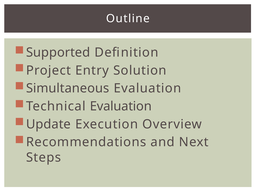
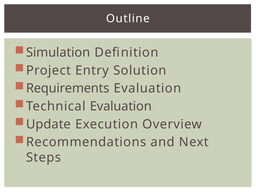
Supported: Supported -> Simulation (58, 53)
Simultaneous: Simultaneous -> Requirements (68, 88)
